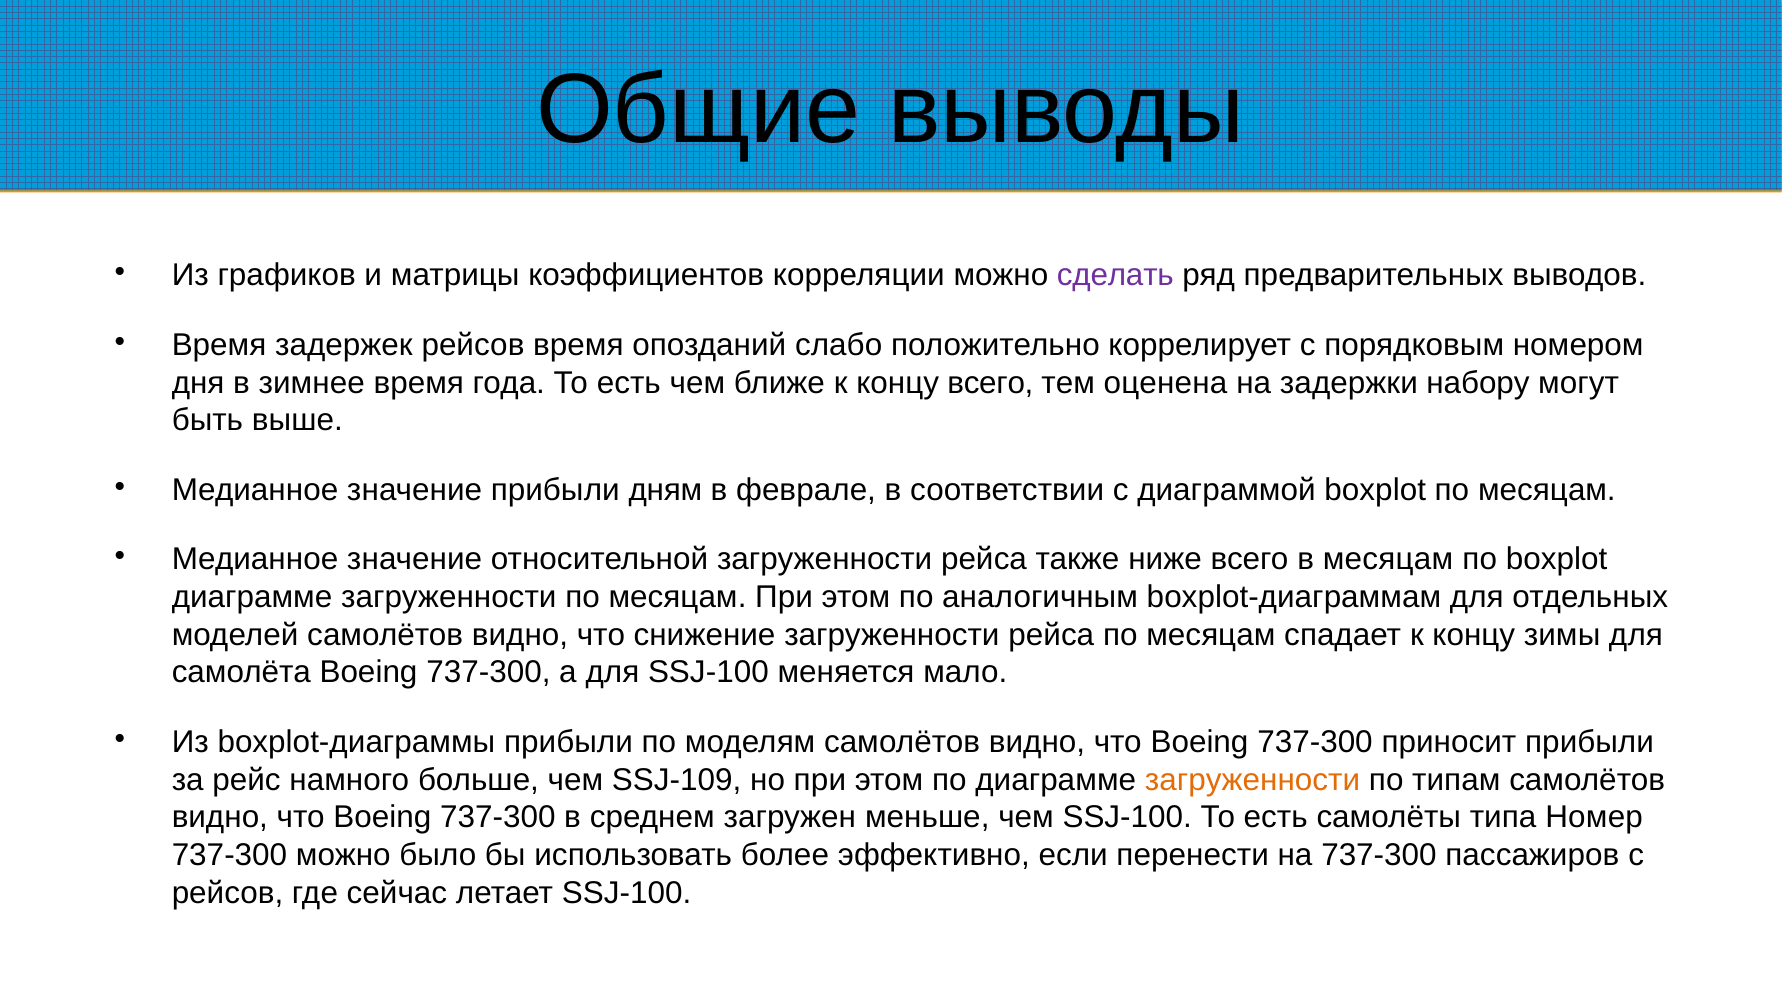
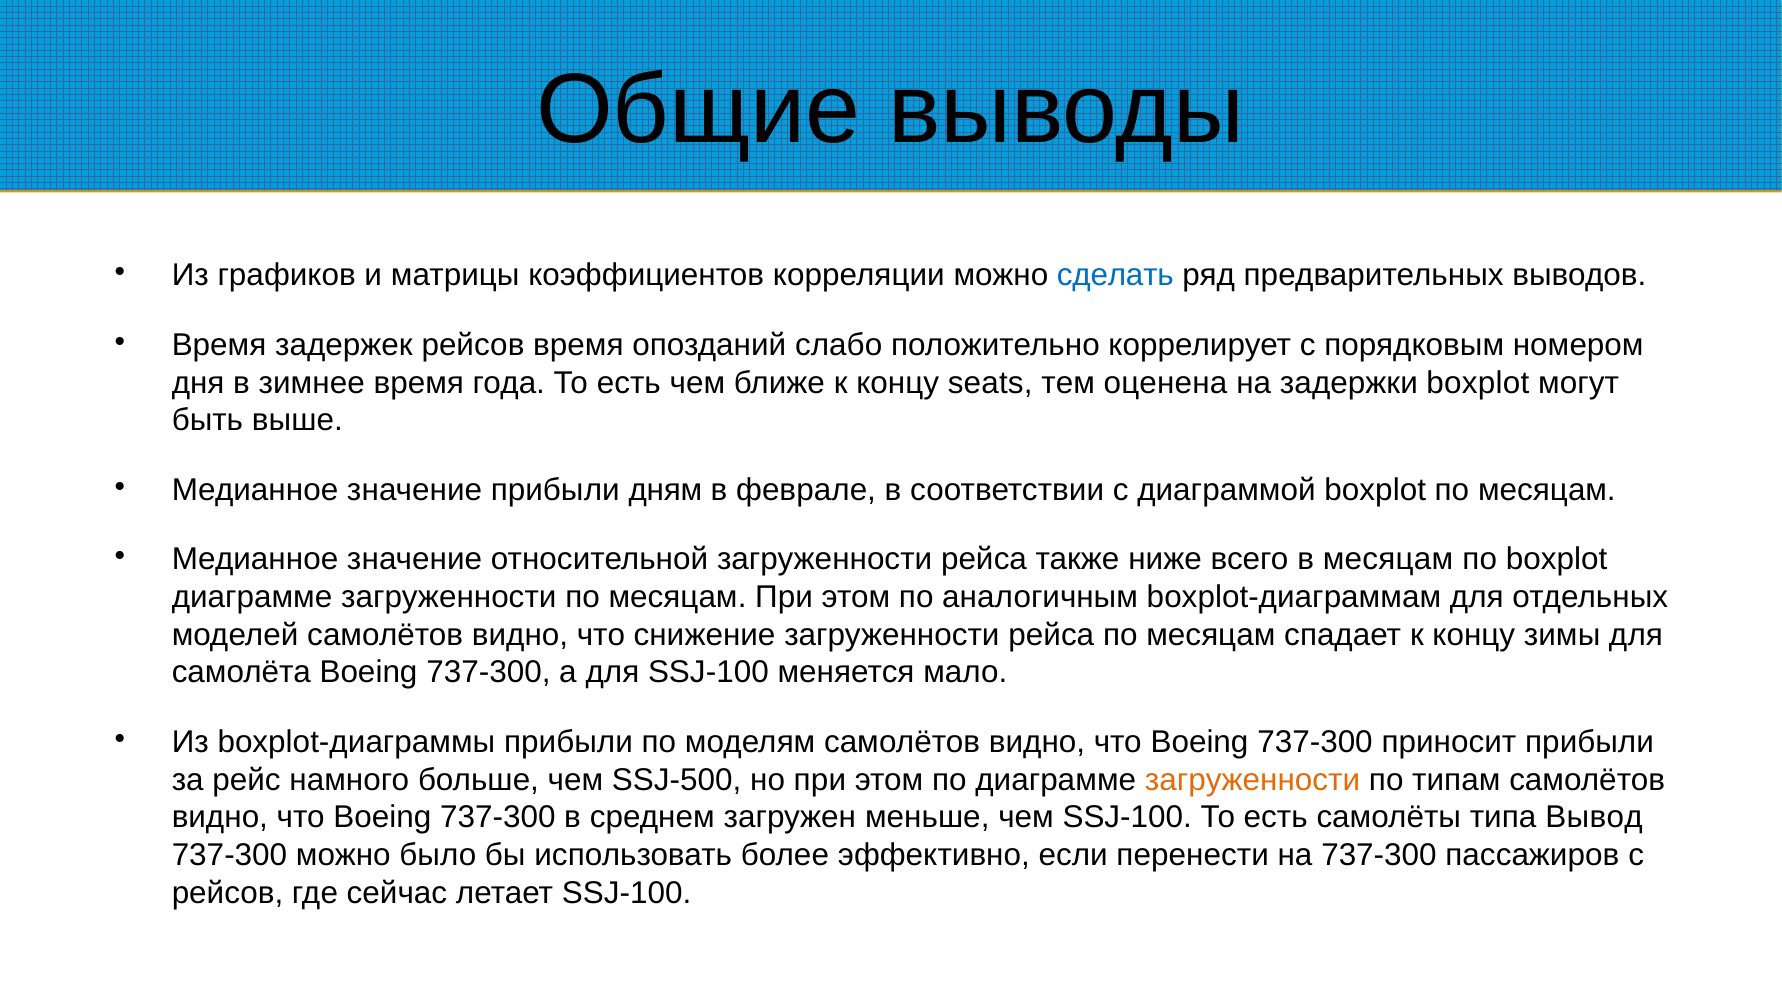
сделать colour: purple -> blue (1115, 276)
концу всего: всего -> seats (990, 383)
задержки набору: набору -> boxplot (1478, 383)
SSJ-109: SSJ-109 -> SSJ-500 (677, 780)
Номер: Номер -> Вывод (1594, 818)
